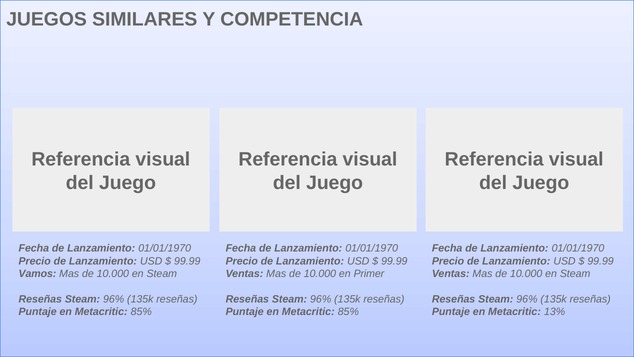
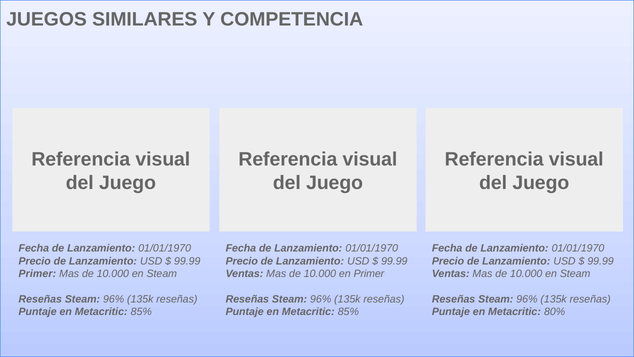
Vamos: Vamos -> Primer (37, 274)
13%: 13% -> 80% (555, 312)
